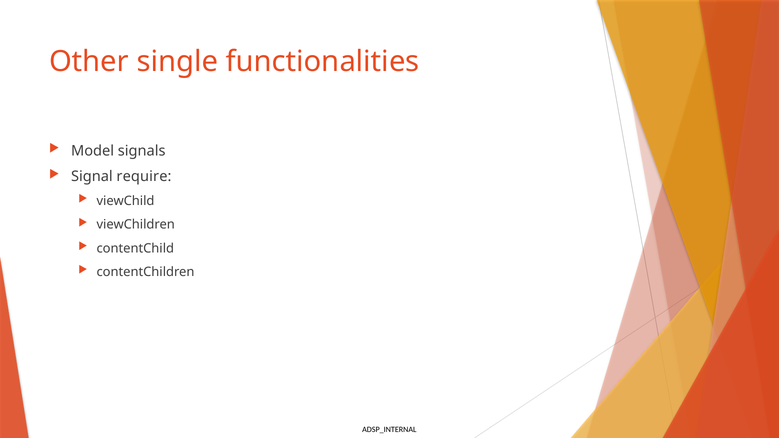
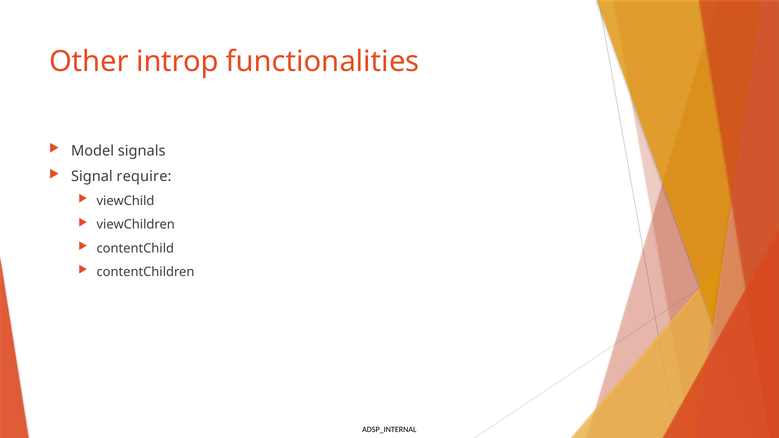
single: single -> introp (177, 61)
